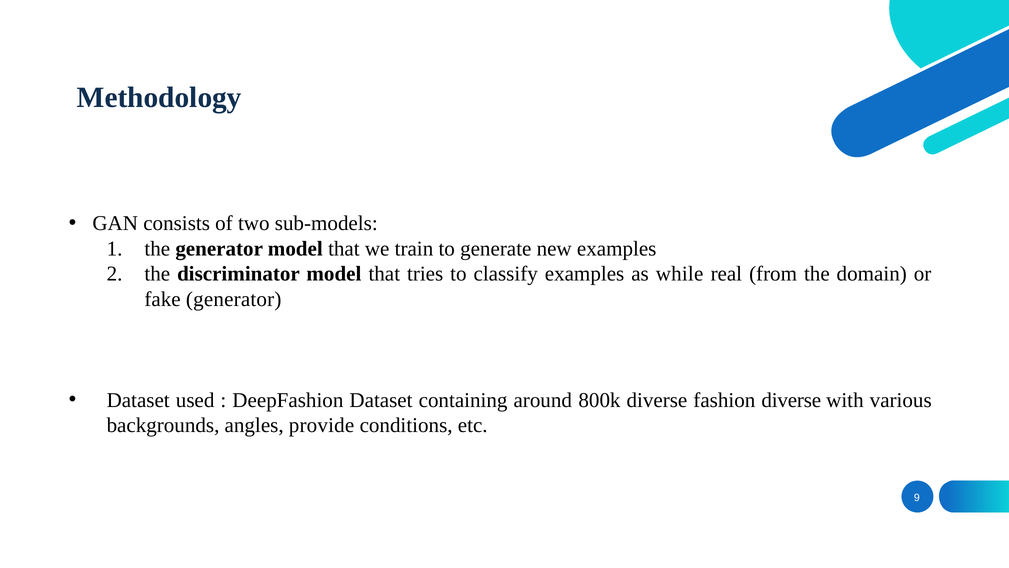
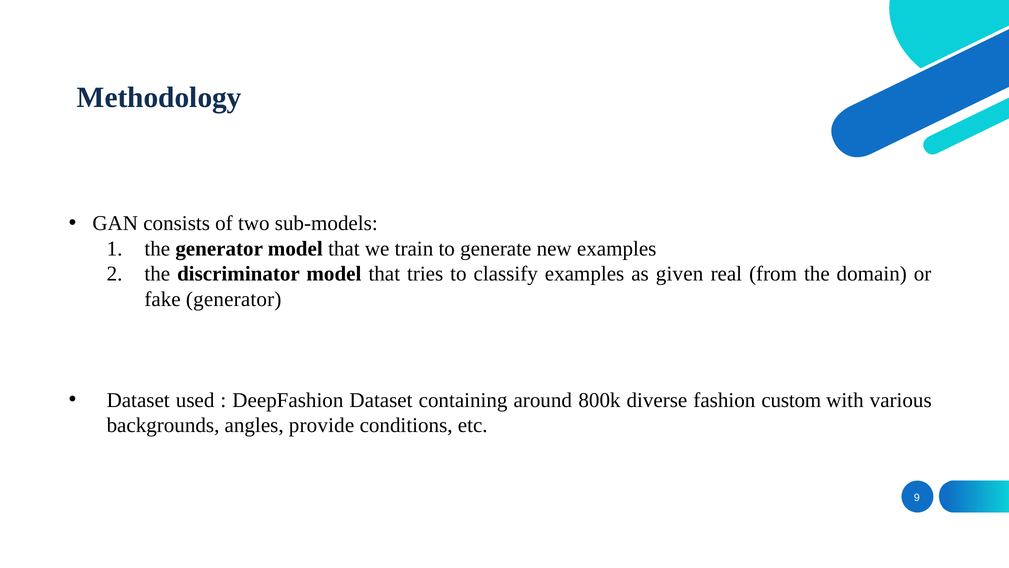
while: while -> given (680, 274)
fashion diverse: diverse -> custom (791, 400)
